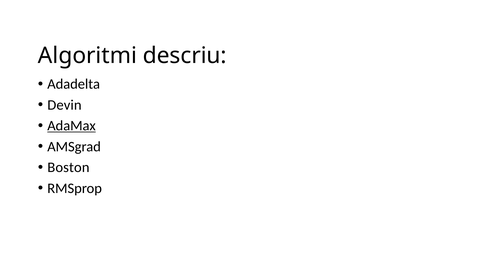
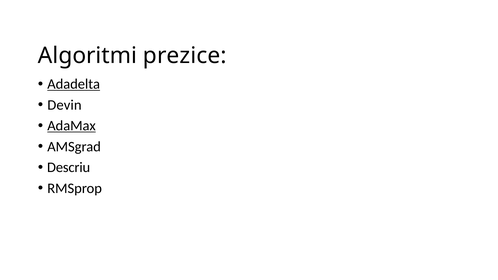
descriu: descriu -> prezice (185, 56)
Adadelta underline: none -> present (74, 84)
Boston: Boston -> Descriu (69, 168)
